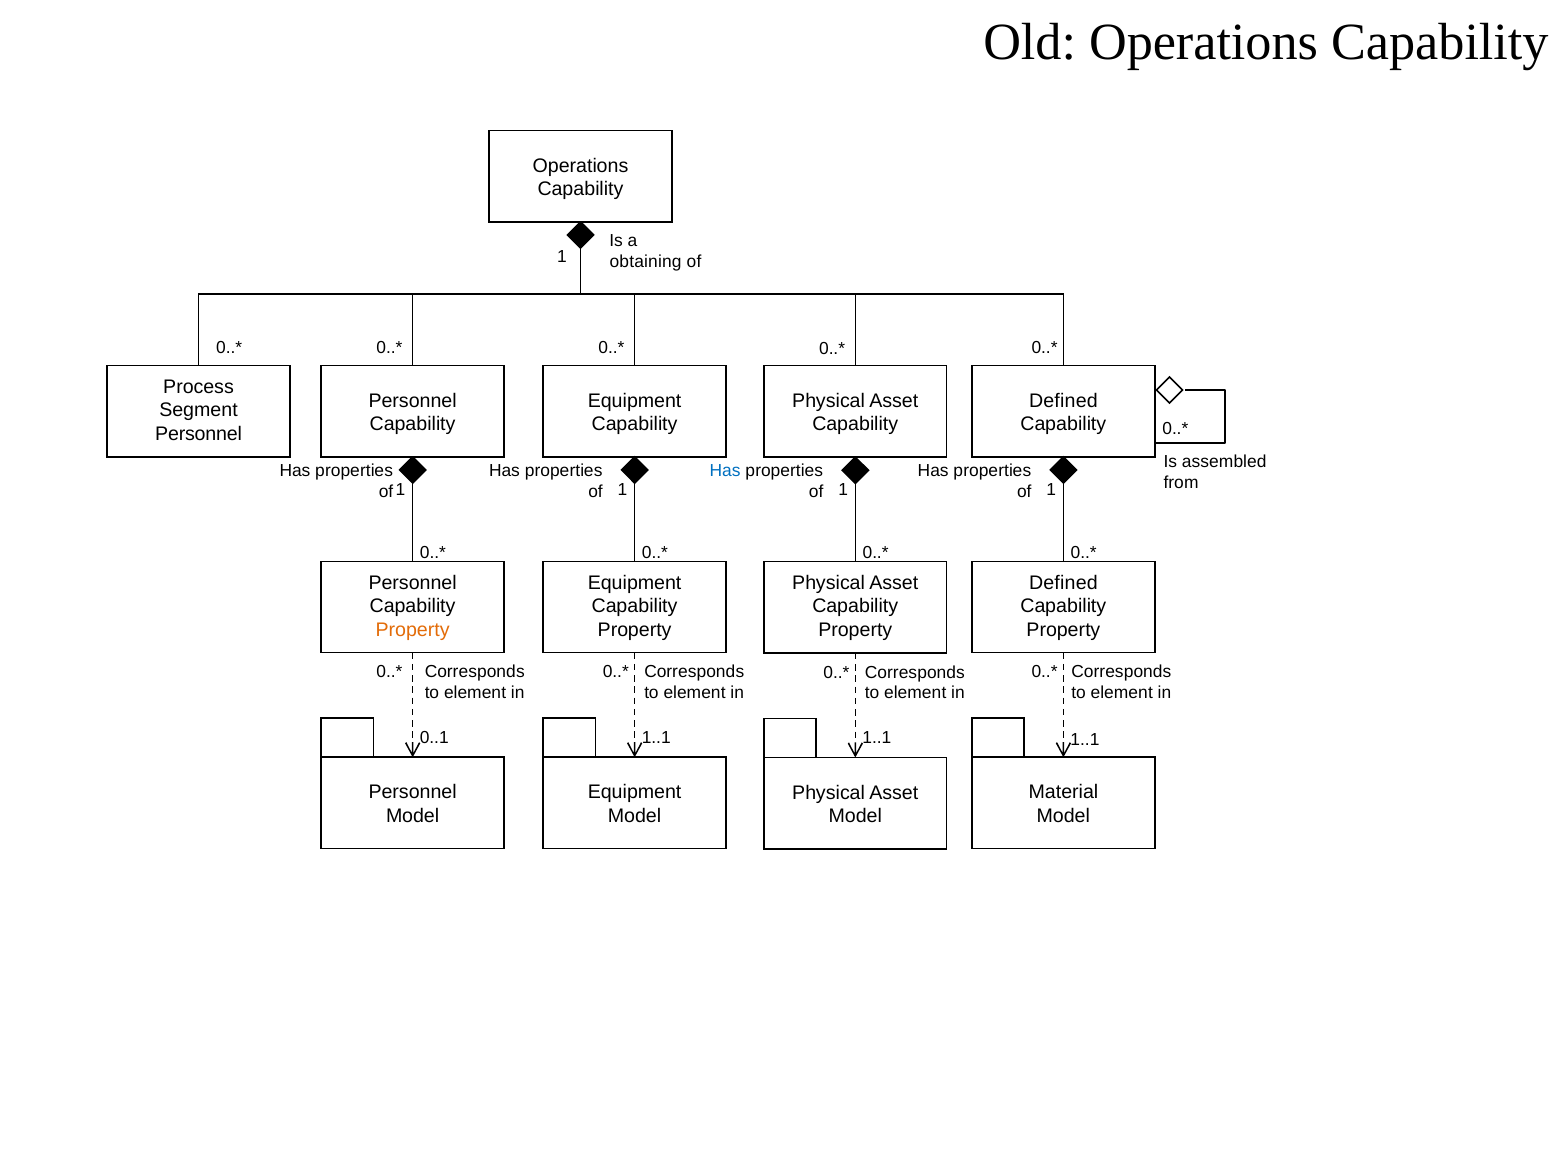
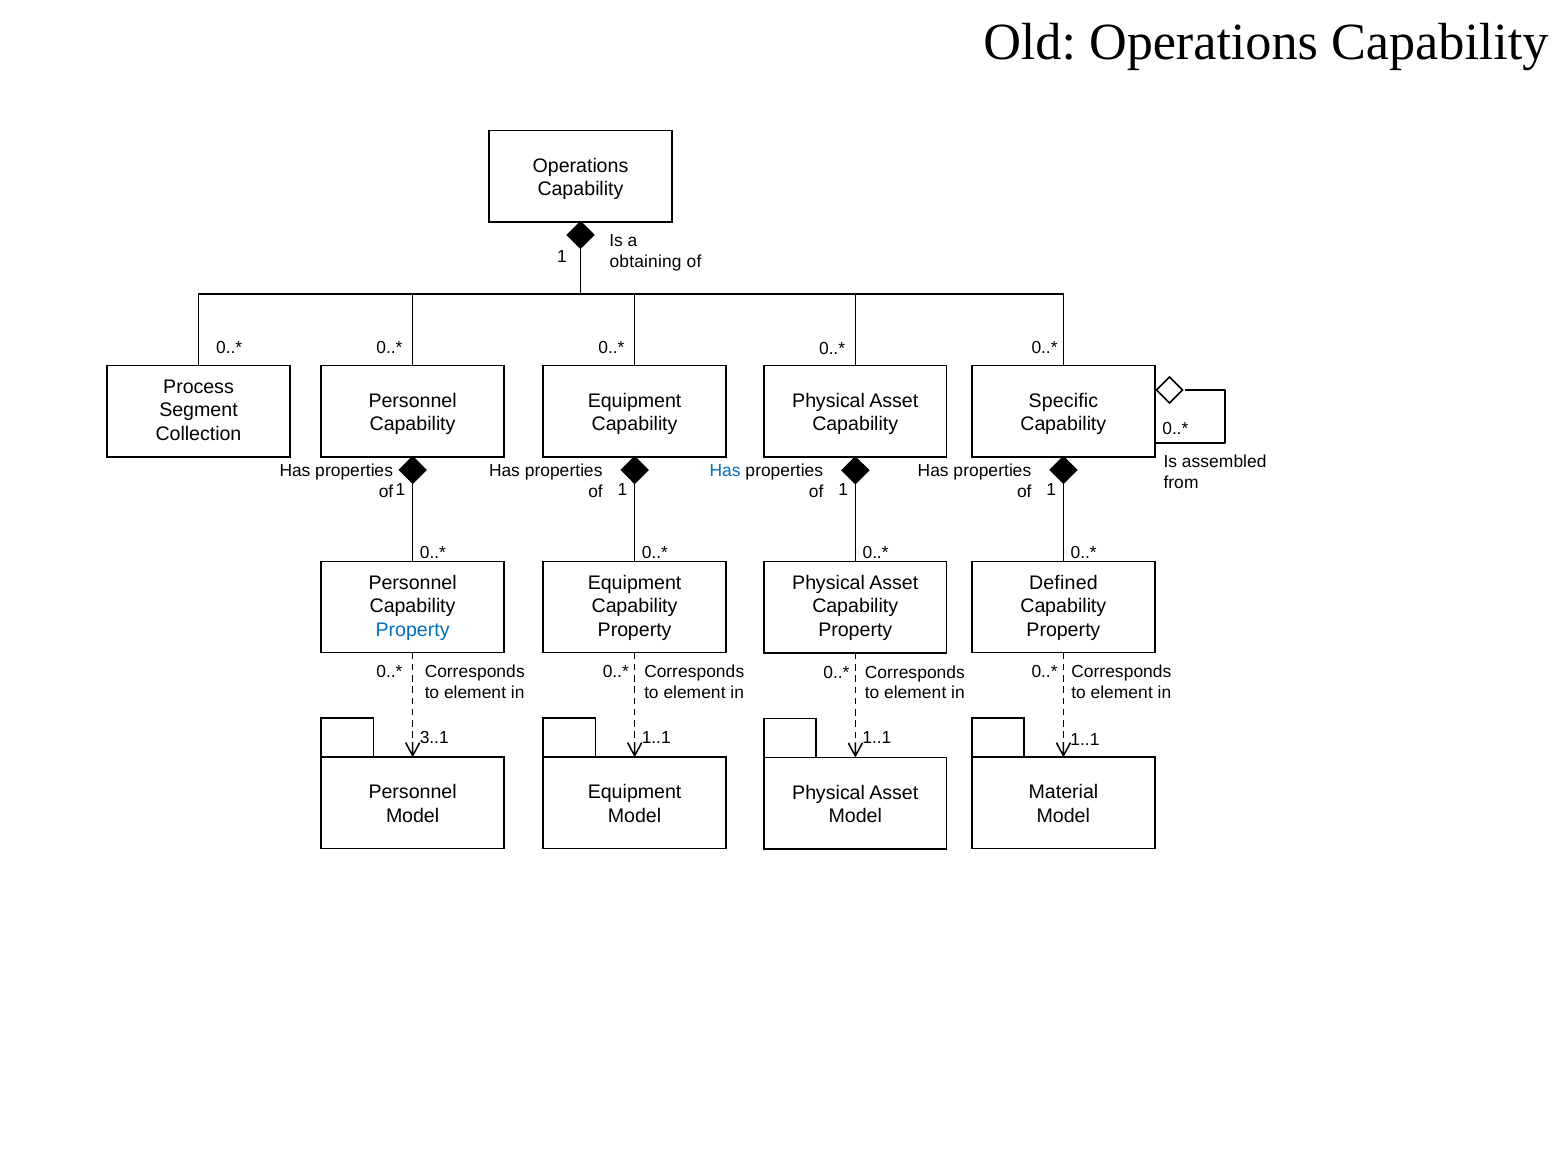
Defined: Defined -> Specific (1063, 401)
Personnel: Personnel -> Collection (198, 434)
Property colour: orange -> blue (413, 630)
0..1: 0..1 -> 3..1 (434, 738)
